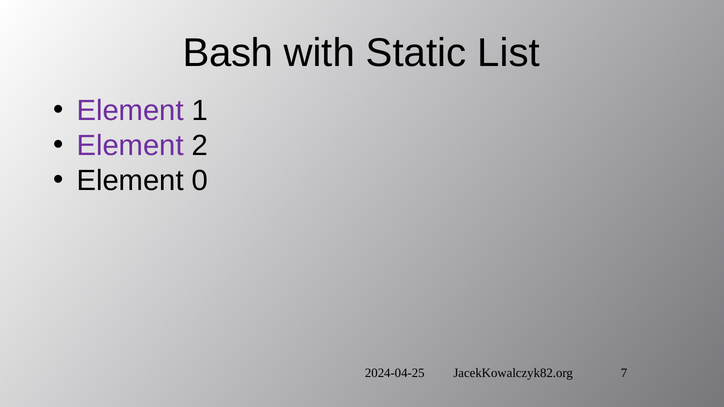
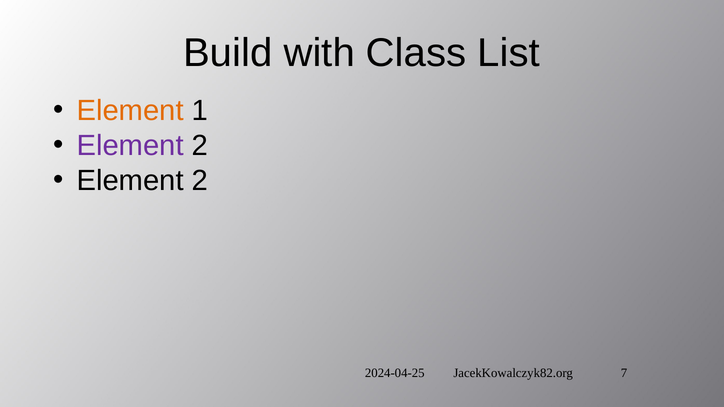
Bash: Bash -> Build (228, 53)
Static: Static -> Class (416, 53)
Element colour: purple -> orange (130, 111)
0: 0 -> 2 (200, 181)
